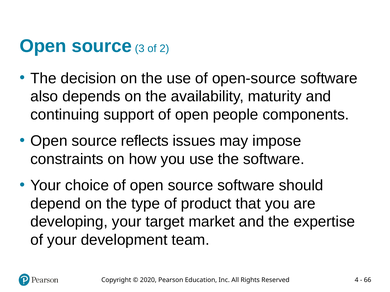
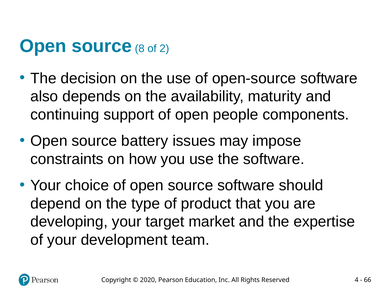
3: 3 -> 8 (140, 49)
reflects: reflects -> battery (145, 141)
